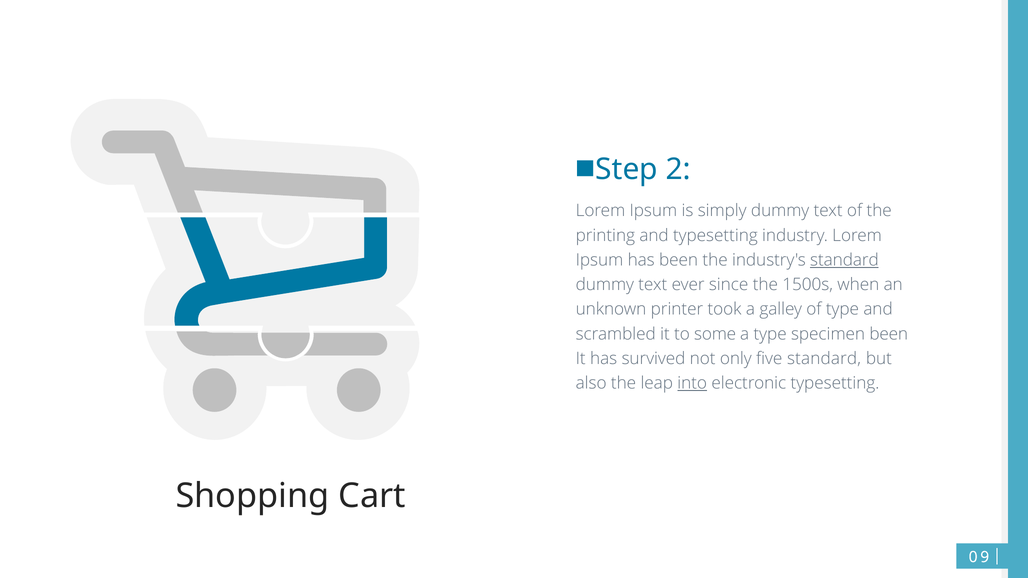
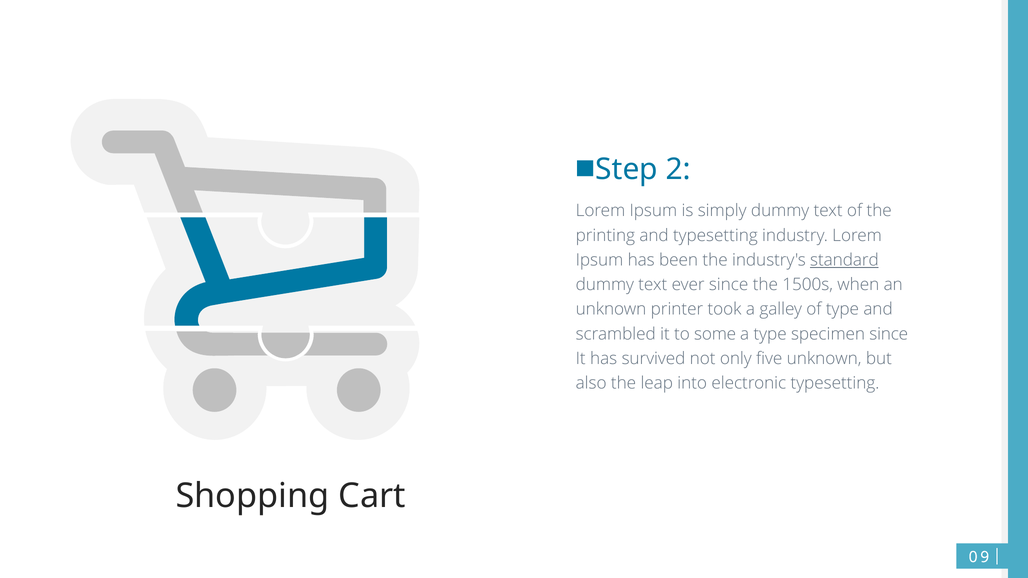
specimen been: been -> since (889, 334)
five standard: standard -> unknown (824, 359)
into underline: present -> none (692, 383)
